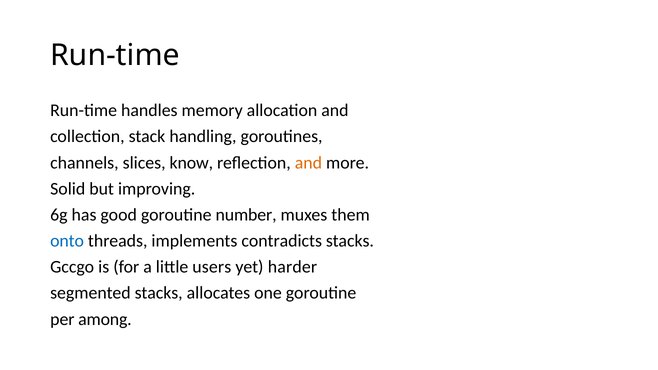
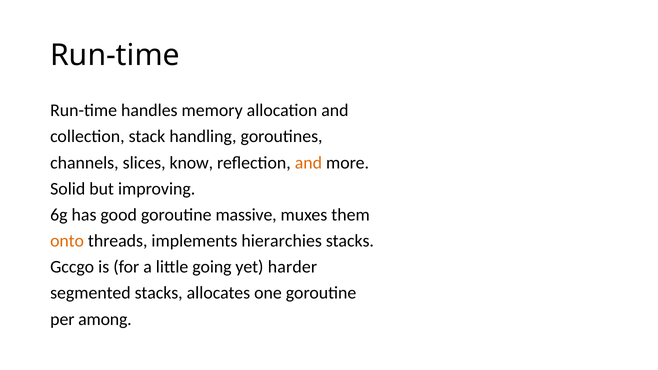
number: number -> massive (246, 215)
onto colour: blue -> orange (67, 241)
contradicts: contradicts -> hierarchies (282, 241)
users: users -> going (212, 267)
